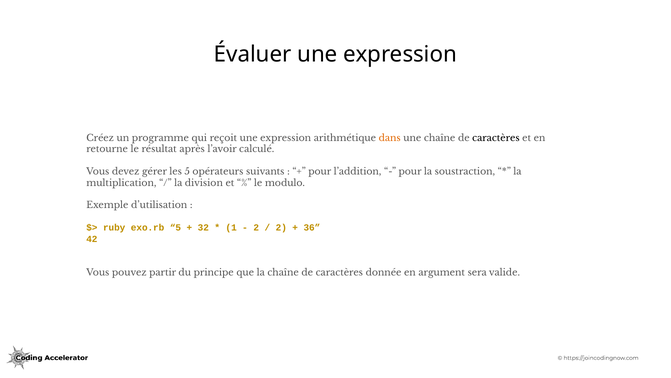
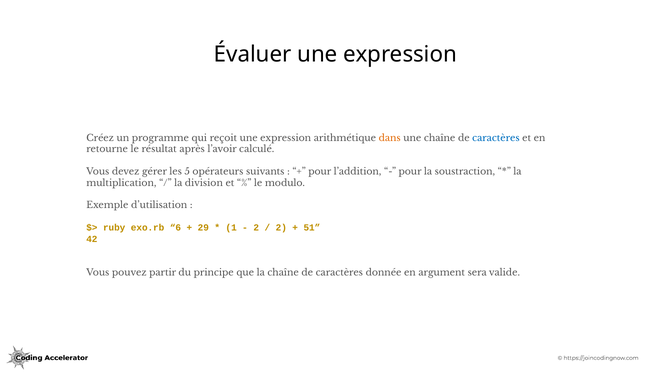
caractères colour: black -> blue (496, 138)
exo.rb 5: 5 -> 6 (175, 227)
32: 32 -> 29 (203, 227)
36: 36 -> 51 (312, 227)
